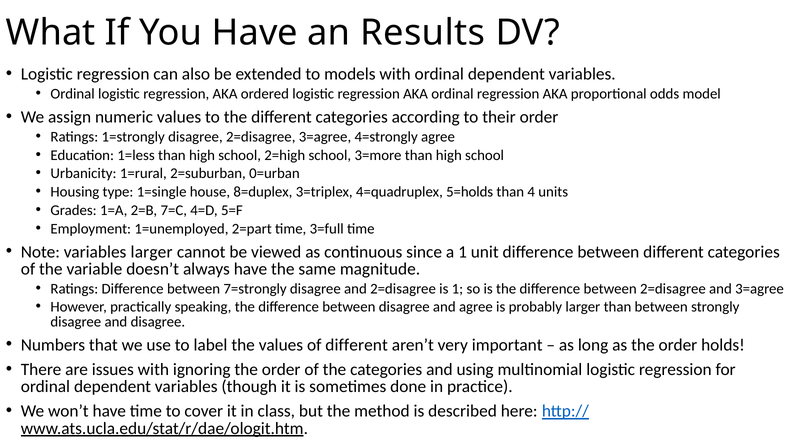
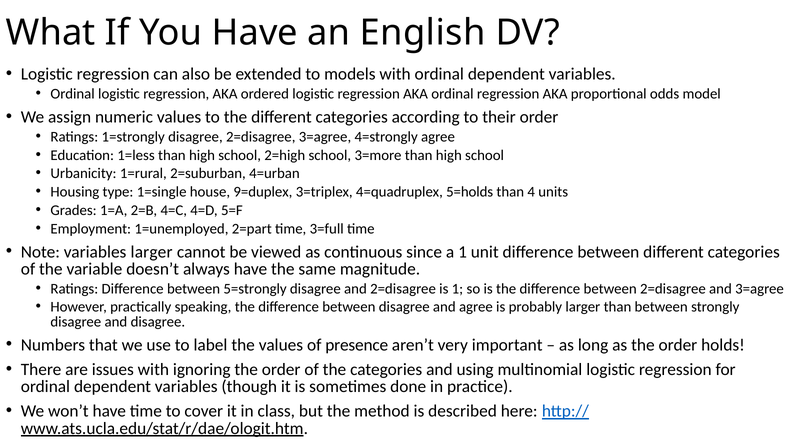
Results: Results -> English (423, 33)
0=urban: 0=urban -> 4=urban (274, 174)
8=duplex: 8=duplex -> 9=duplex (263, 192)
7=C: 7=C -> 4=C (174, 210)
7=strongly: 7=strongly -> 5=strongly (255, 289)
of different: different -> presence (357, 345)
